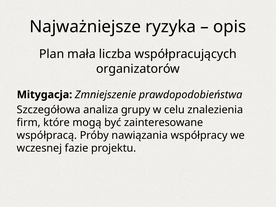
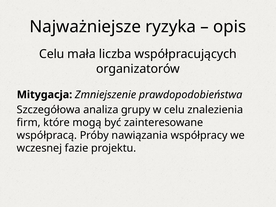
Plan: Plan -> Celu (52, 54)
